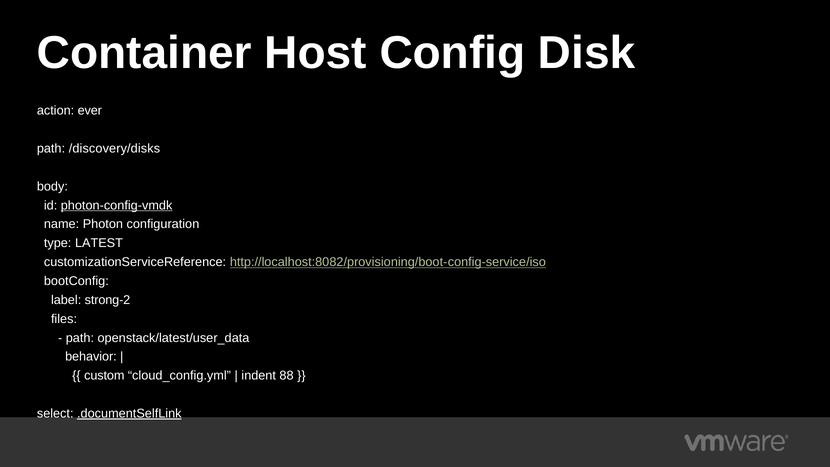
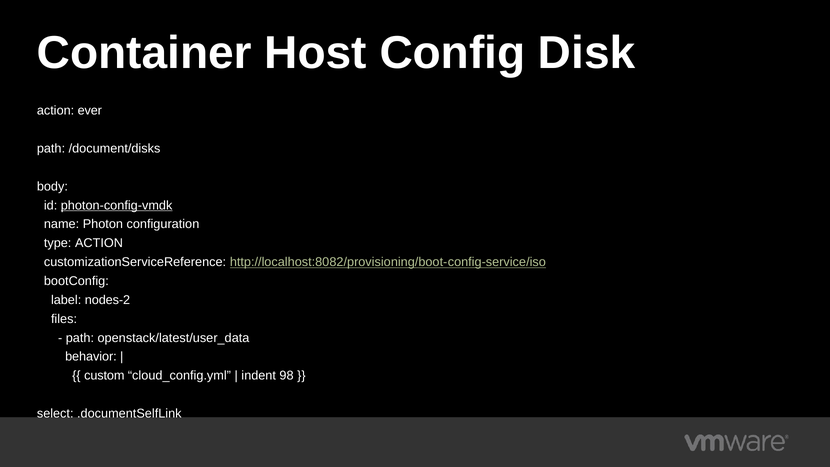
/discovery/disks: /discovery/disks -> /document/disks (115, 149)
type LATEST: LATEST -> ACTION (99, 243)
strong-2: strong-2 -> nodes-2 (107, 300)
88: 88 -> 98 (287, 376)
.documentSelfLink underline: present -> none (129, 413)
